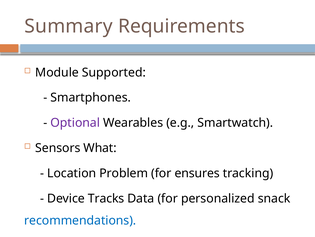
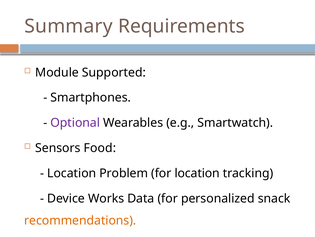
What: What -> Food (100, 148)
for ensures: ensures -> location (197, 173)
Tracks: Tracks -> Works (106, 198)
recommendations colour: blue -> orange (80, 220)
